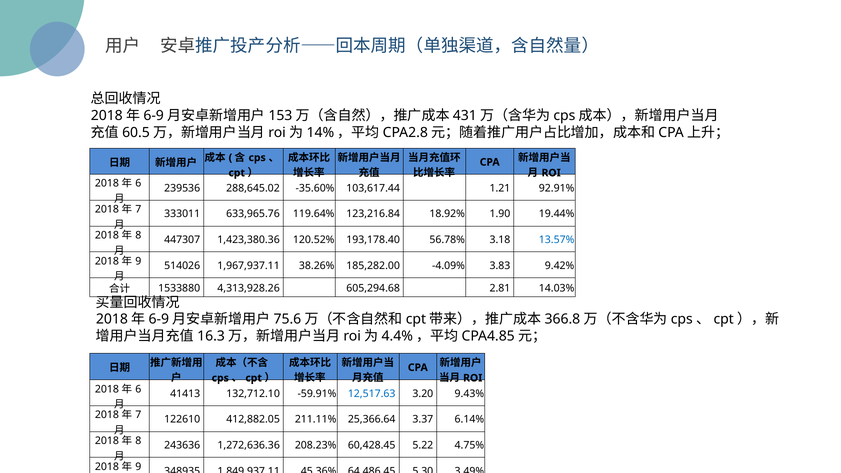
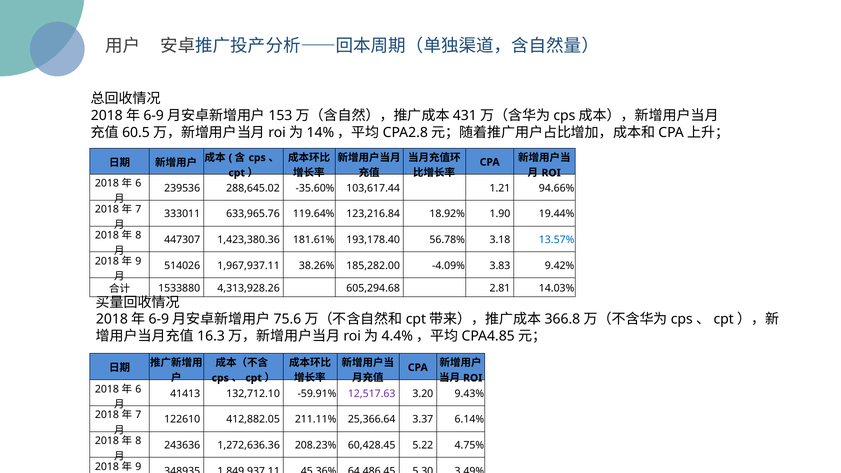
92.91%: 92.91% -> 94.66% (557, 188)
120.52%: 120.52% -> 181.61% (314, 240)
12,517.63 colour: blue -> purple (372, 394)
